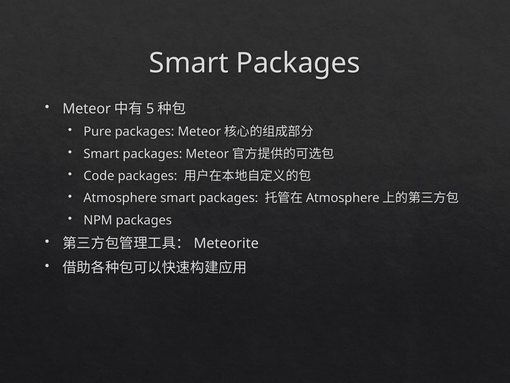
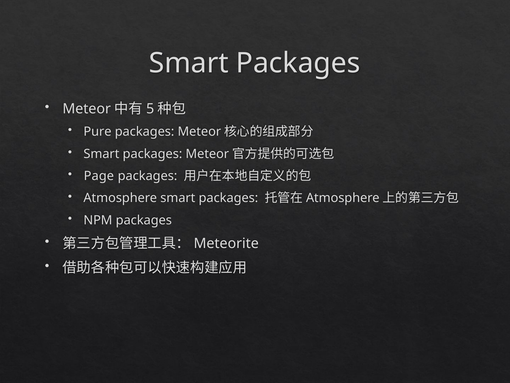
Code: Code -> Page (99, 176)
